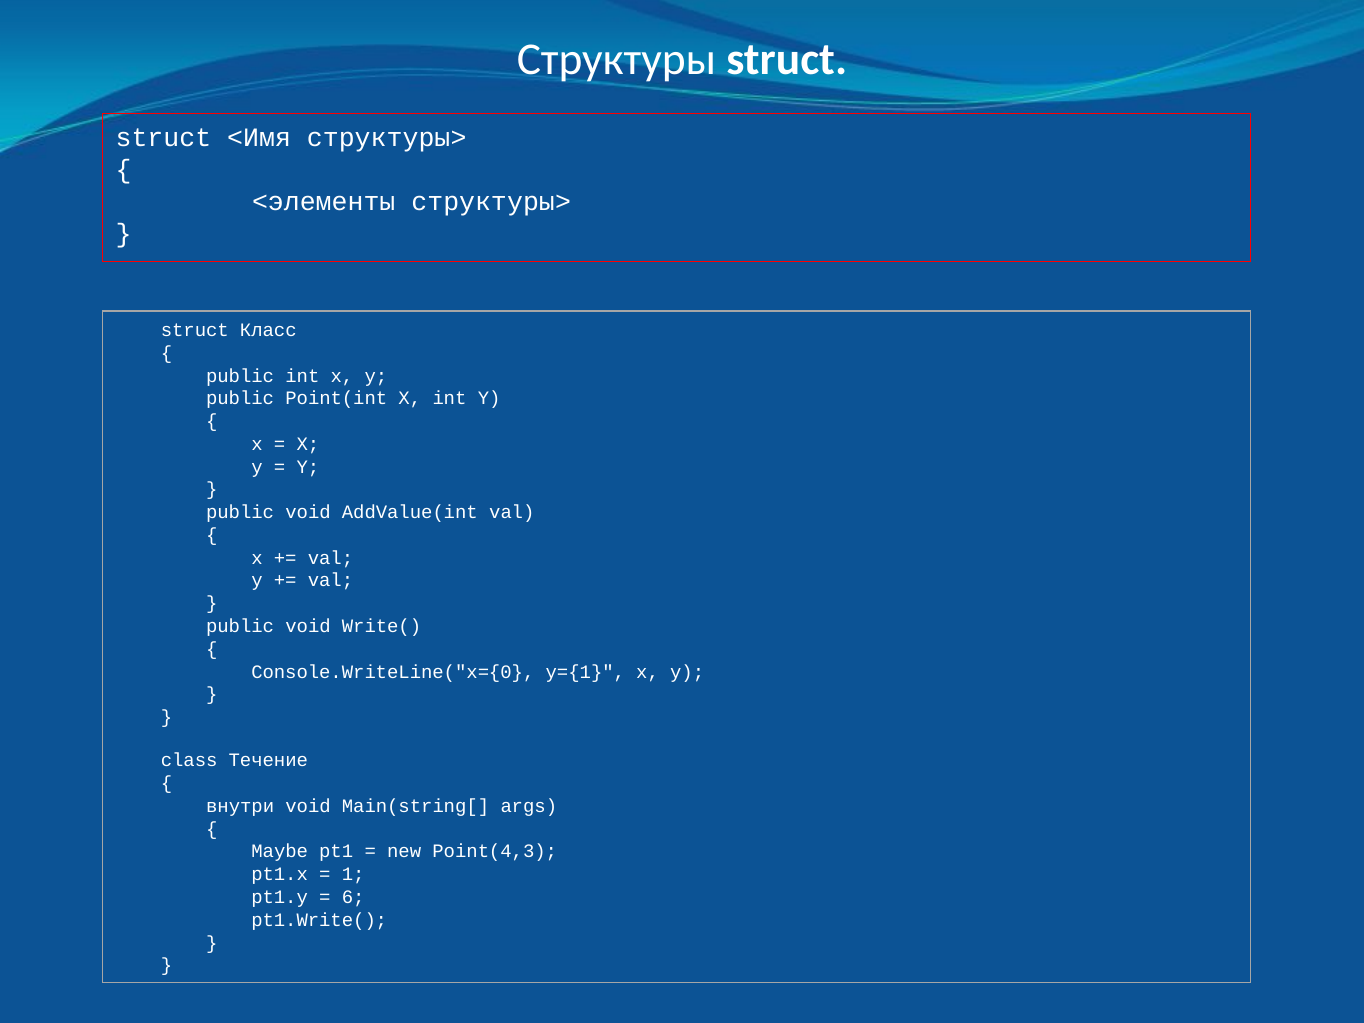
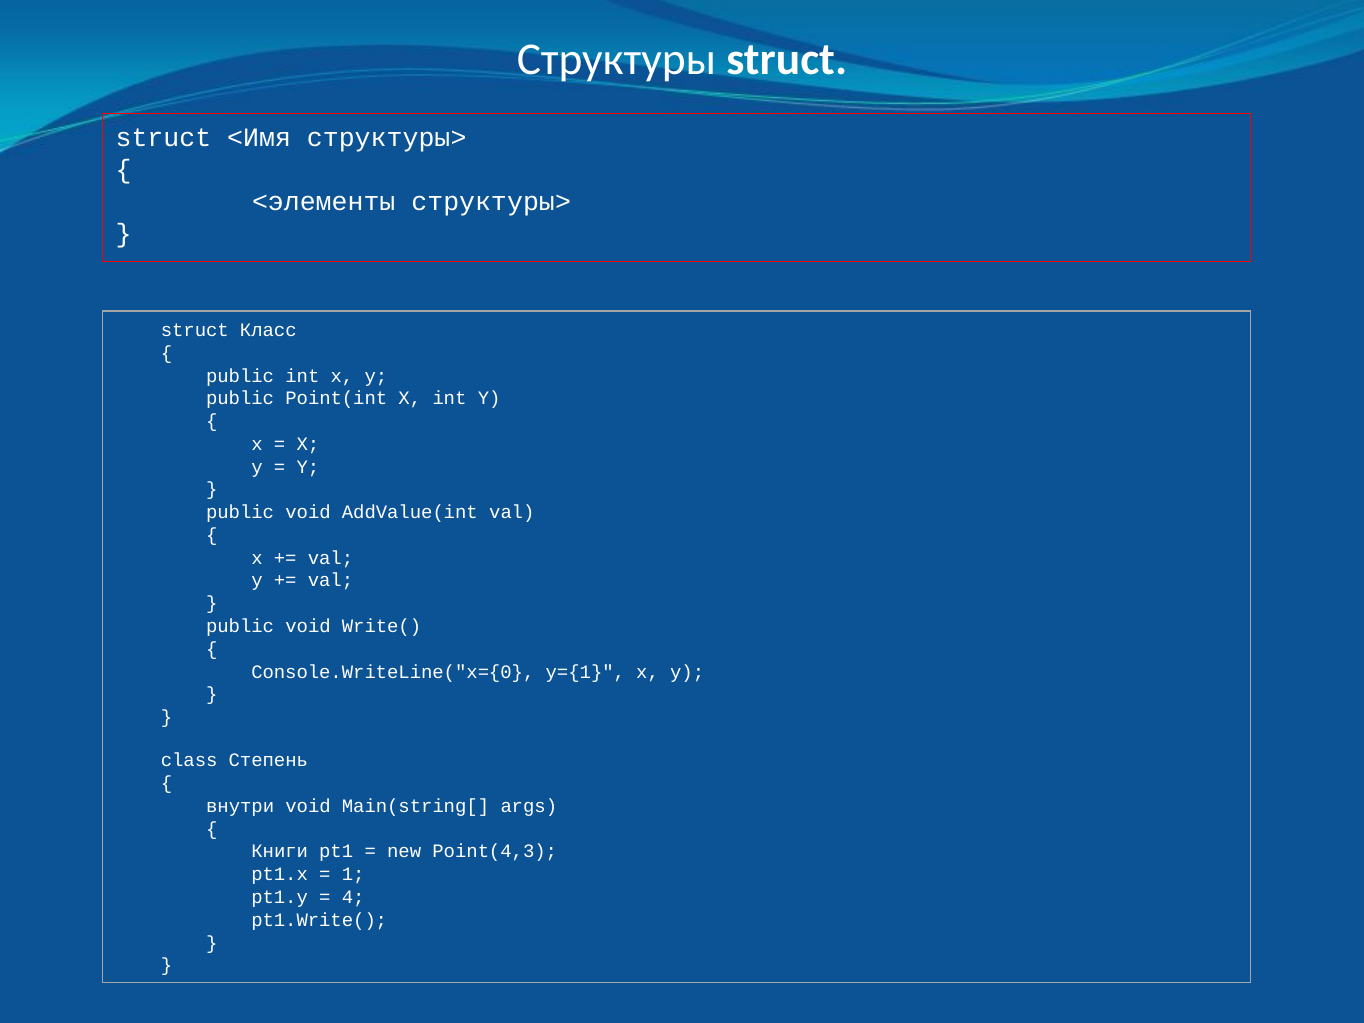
Течение: Течение -> Степень (268, 761)
Maybe: Maybe -> Книги (280, 852)
6: 6 -> 4 (353, 897)
